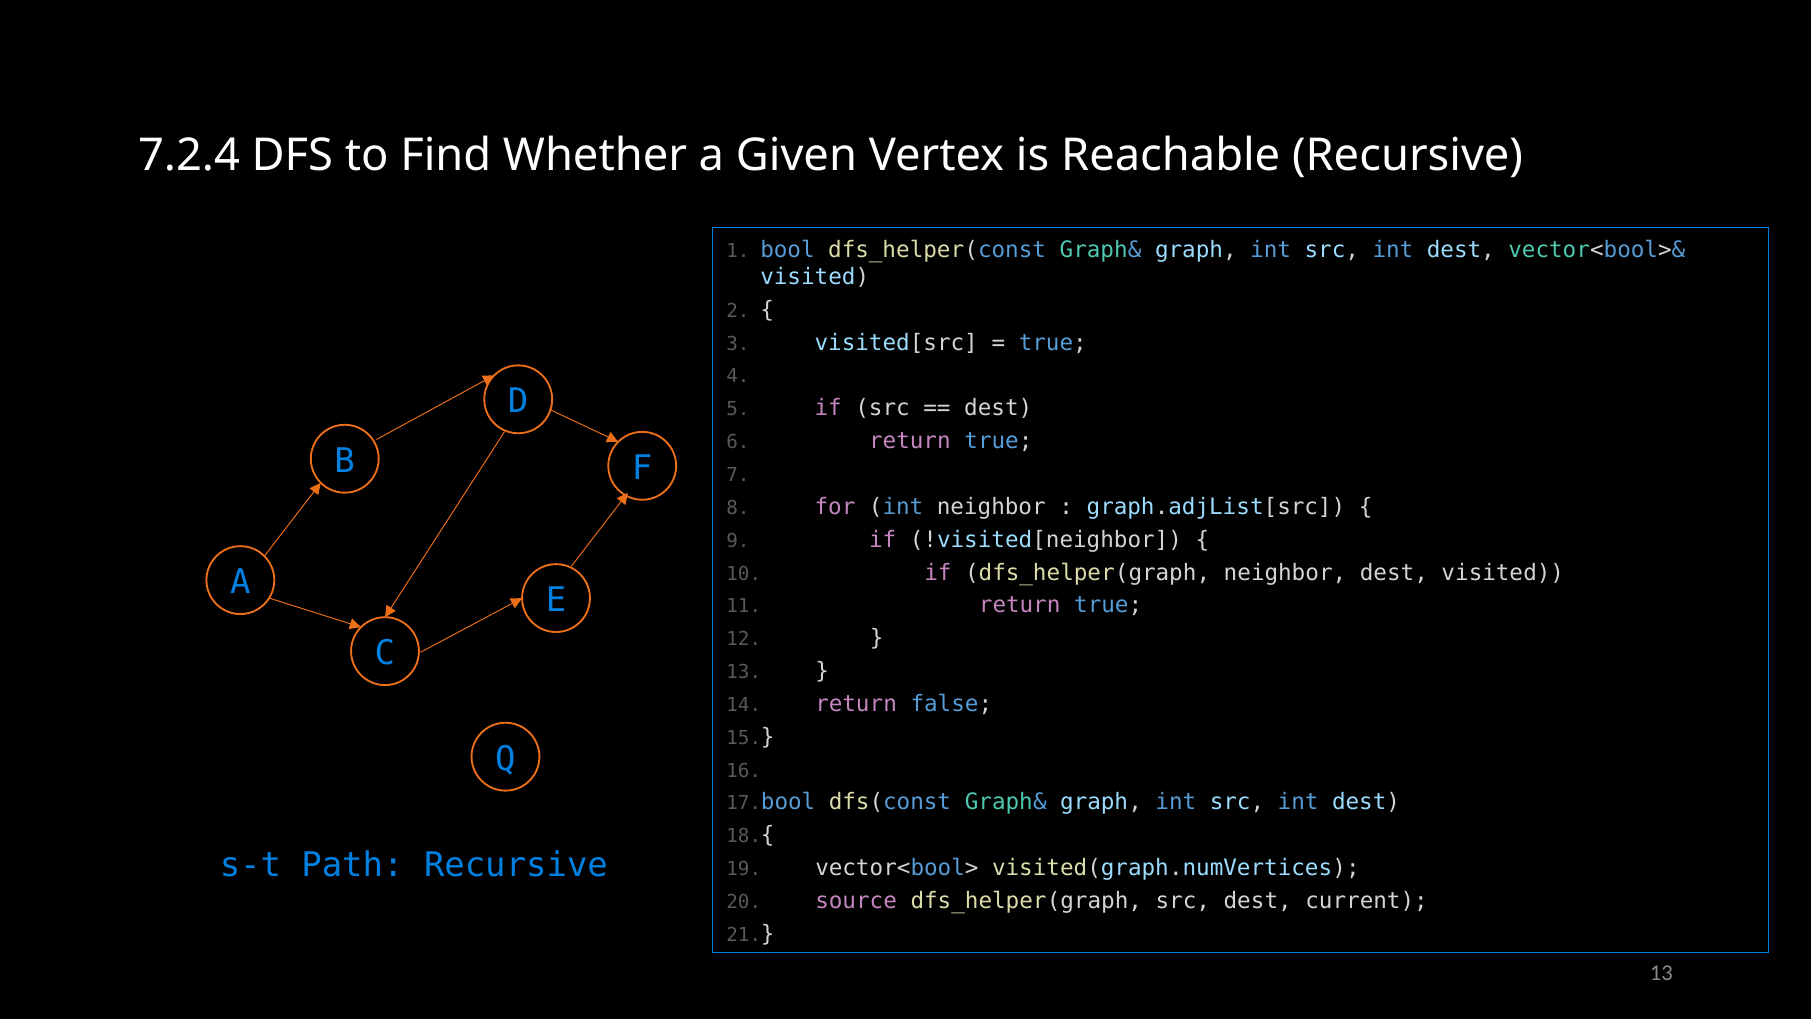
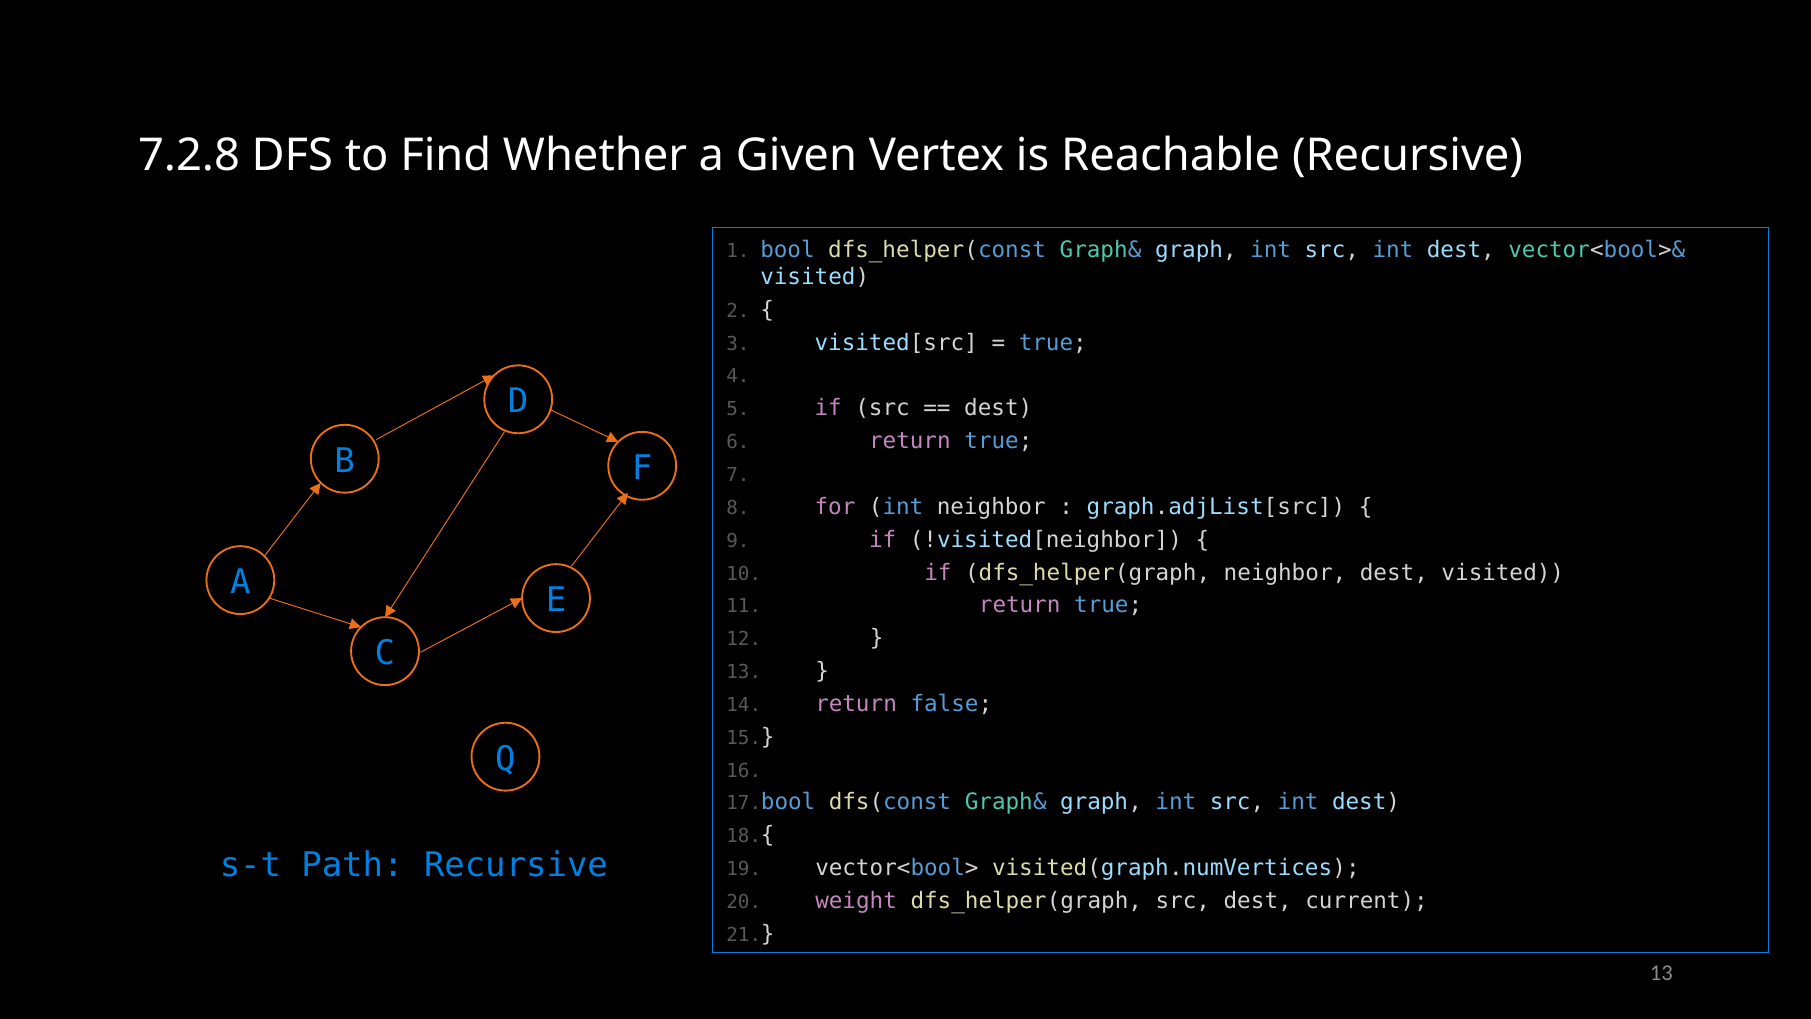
7.2.4: 7.2.4 -> 7.2.8 (189, 156)
source: source -> weight (856, 901)
